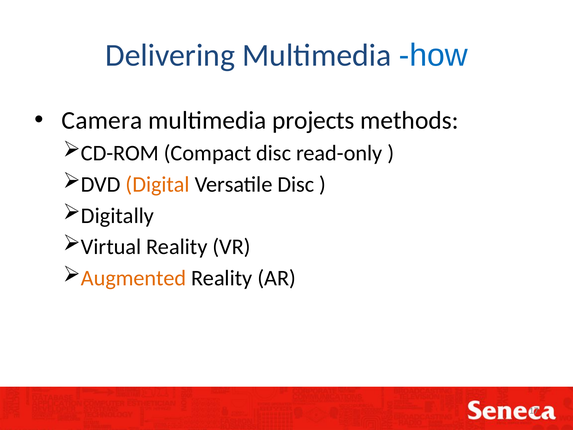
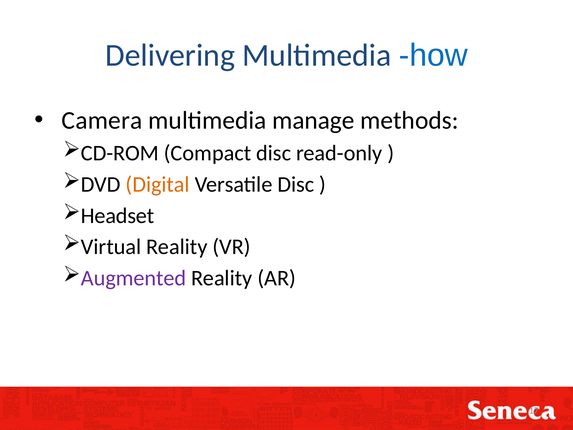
projects: projects -> manage (313, 120)
Digitally: Digitally -> Headset (118, 216)
Augmented colour: orange -> purple (134, 278)
